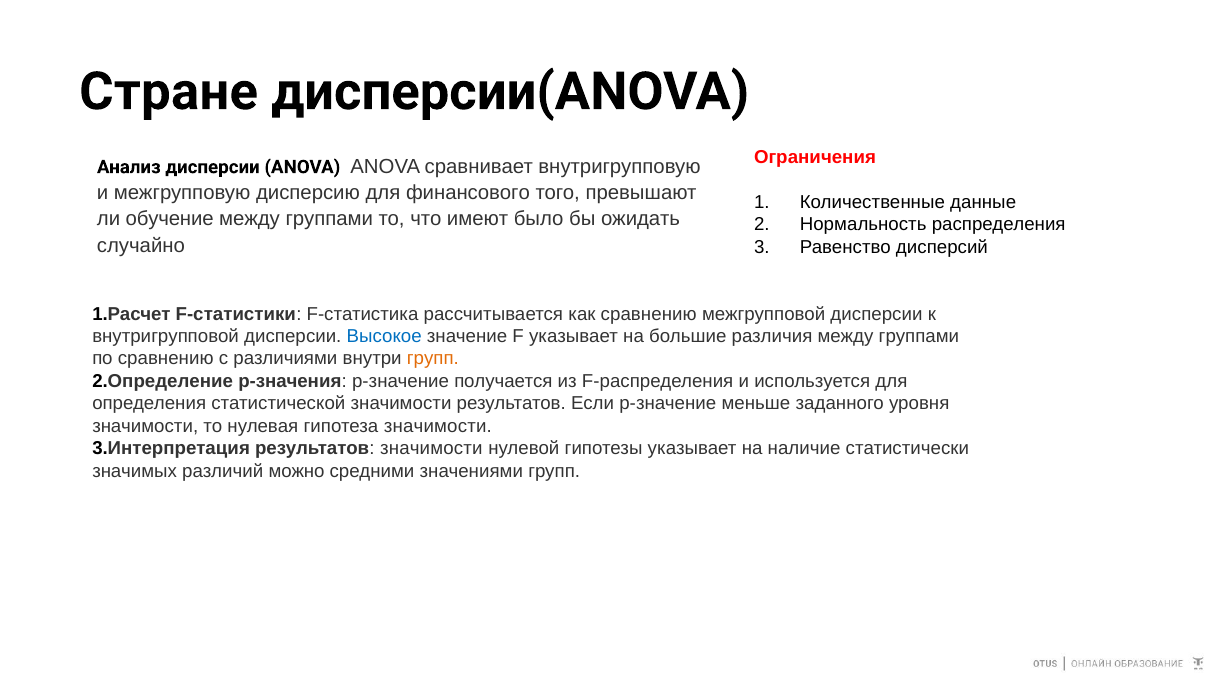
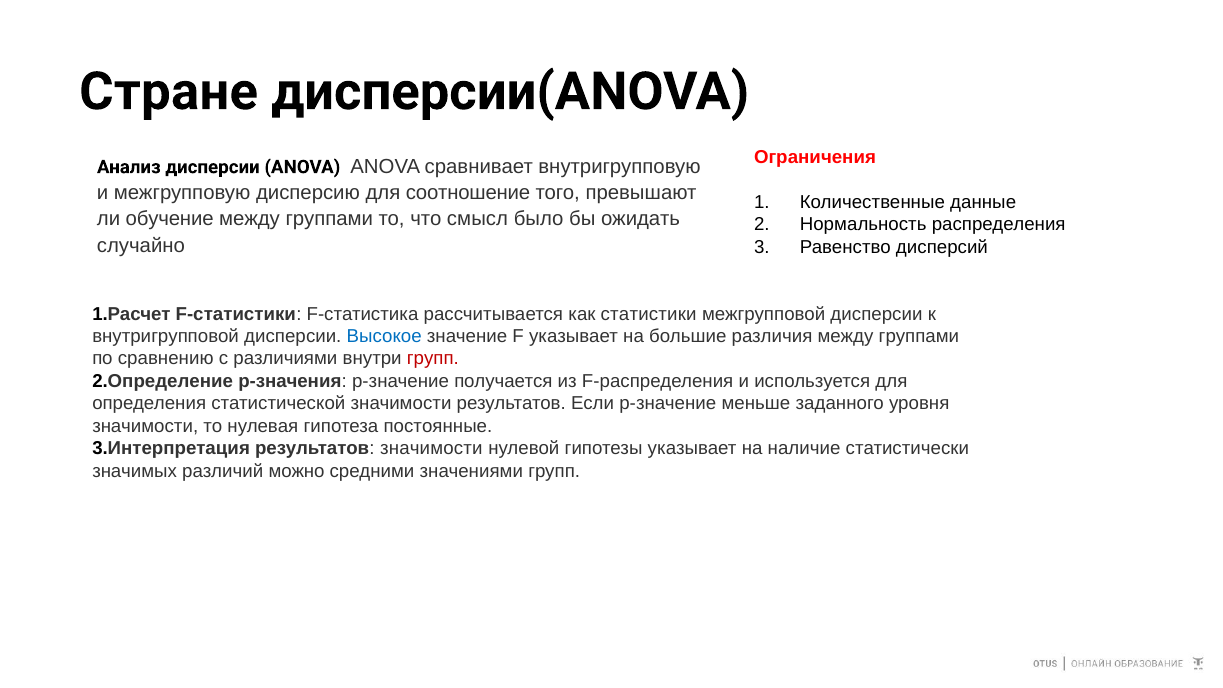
финансового: финансового -> соотношение (468, 193)
имеют: имеют -> смысл (478, 219)
как сравнению: сравнению -> статистики (649, 314)
групп colour: orange -> red (433, 359)
гипотеза значимости: значимости -> постоянные (438, 426)
